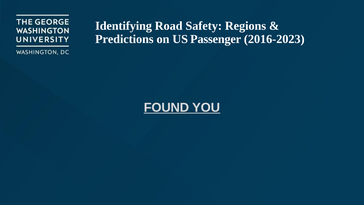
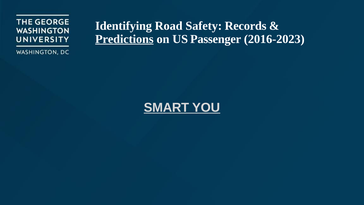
Regions: Regions -> Records (246, 26)
Predictions underline: none -> present (124, 39)
FOUND: FOUND -> SMART (166, 107)
